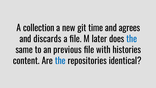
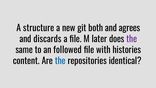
collection: collection -> structure (39, 28)
time: time -> both (96, 28)
the colour: blue -> purple (132, 39)
previous: previous -> followed (67, 50)
